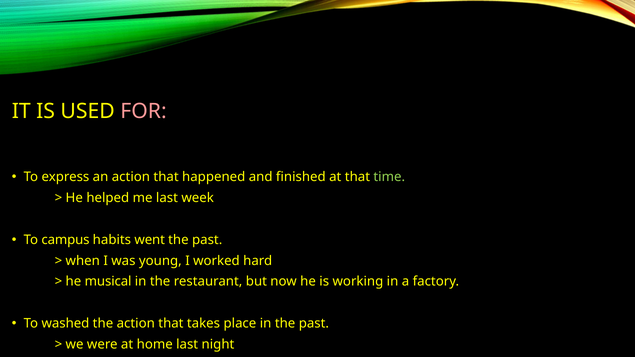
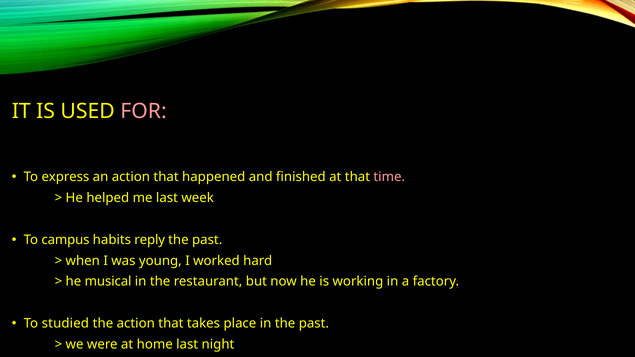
time colour: light green -> pink (389, 177)
went: went -> reply (150, 240)
washed: washed -> studied (65, 324)
